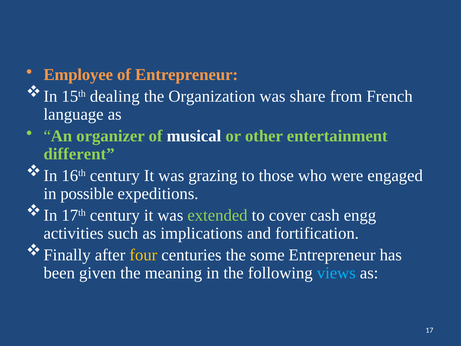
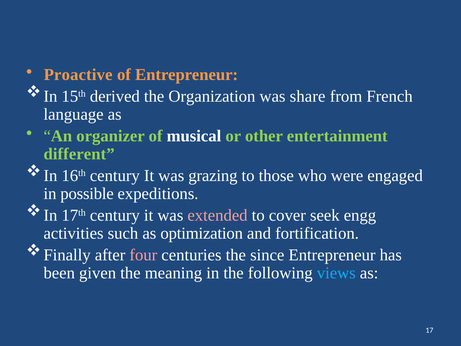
Employee: Employee -> Proactive (78, 75)
dealing: dealing -> derived (115, 96)
extended colour: light green -> pink (217, 215)
cash: cash -> seek (325, 215)
implications: implications -> optimization (202, 233)
four colour: yellow -> pink (143, 255)
some: some -> since (267, 255)
